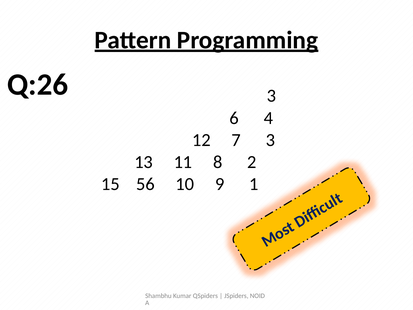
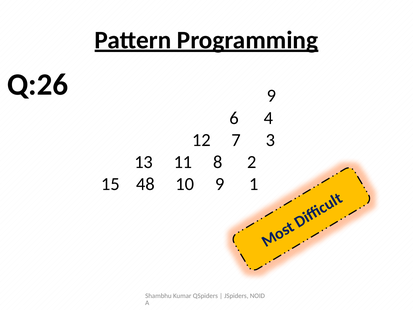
Q:26 3: 3 -> 9 (271, 96)
56: 56 -> 48 (146, 184)
